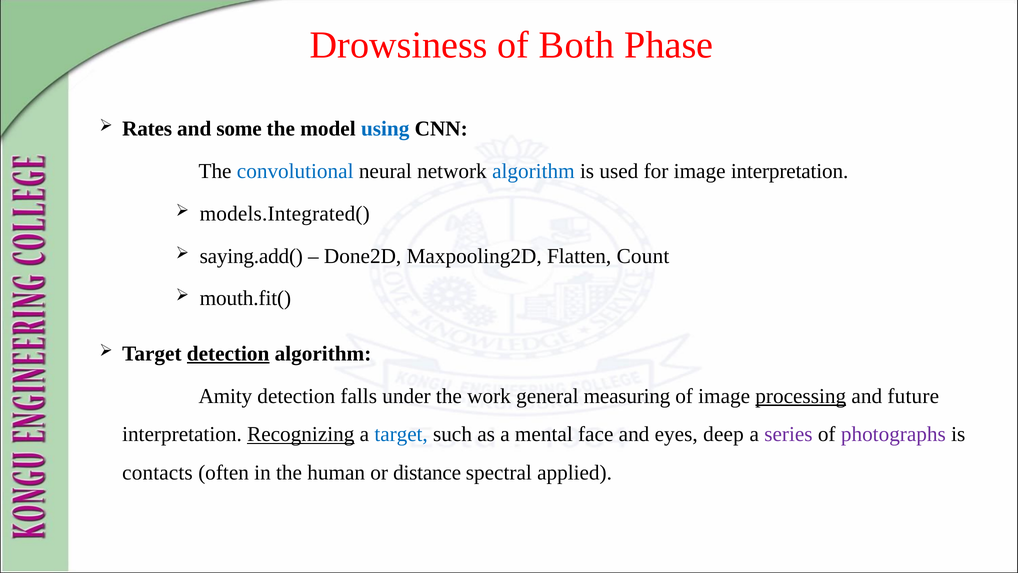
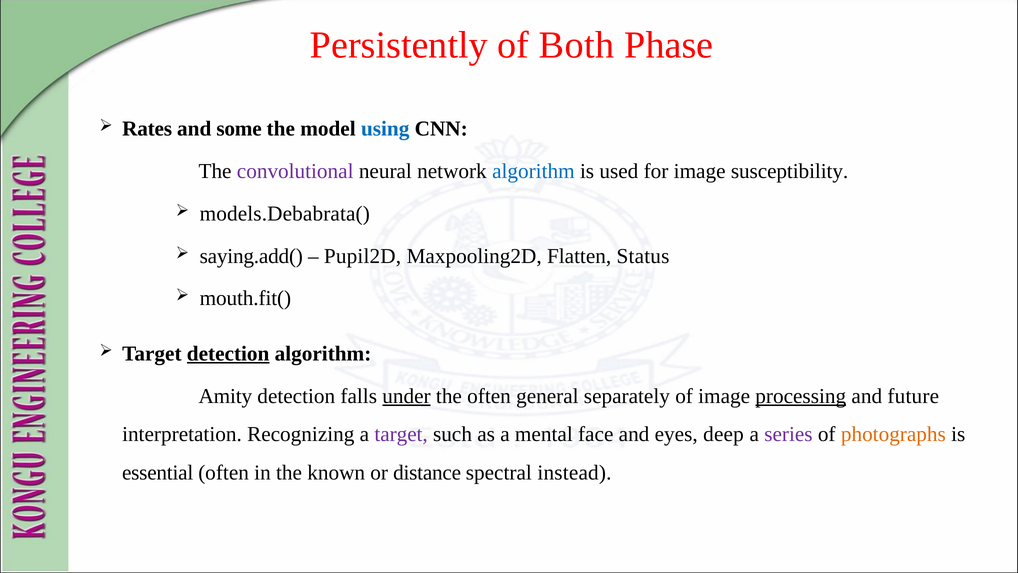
Drowsiness: Drowsiness -> Persistently (399, 45)
convolutional colour: blue -> purple (295, 171)
image interpretation: interpretation -> susceptibility (790, 171)
models.Integrated(: models.Integrated( -> models.Debabrata( (285, 213)
Done2D: Done2D -> Pupil2D (363, 256)
Count: Count -> Status (643, 256)
under underline: none -> present (406, 396)
the work: work -> often (489, 396)
measuring: measuring -> separately (627, 396)
Recognizing underline: present -> none (301, 434)
target colour: blue -> purple (401, 434)
photographs colour: purple -> orange (893, 434)
contacts: contacts -> essential (158, 472)
human: human -> known (336, 472)
applied: applied -> instead (574, 472)
